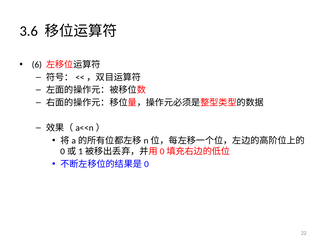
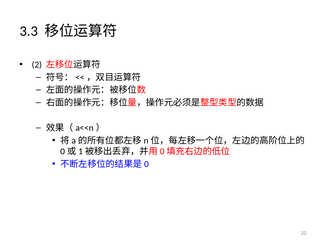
3.6: 3.6 -> 3.3 (29, 31)
6: 6 -> 2 (37, 65)
